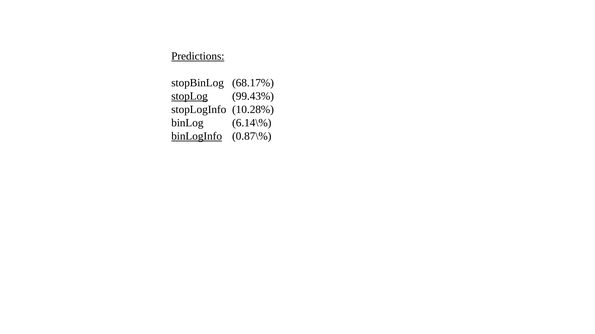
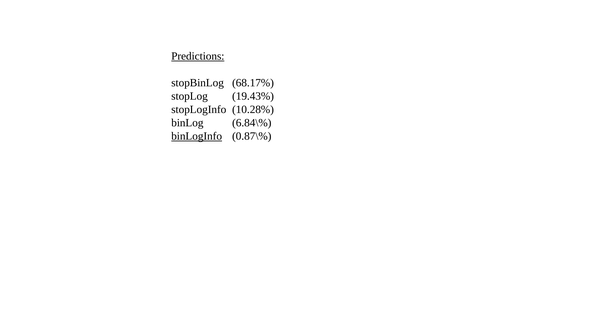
stopLog underline: present -> none (190, 96)
99.43%: 99.43% -> 19.43% (253, 96)
6.14\%: 6.14\% -> 6.84\% (252, 123)
